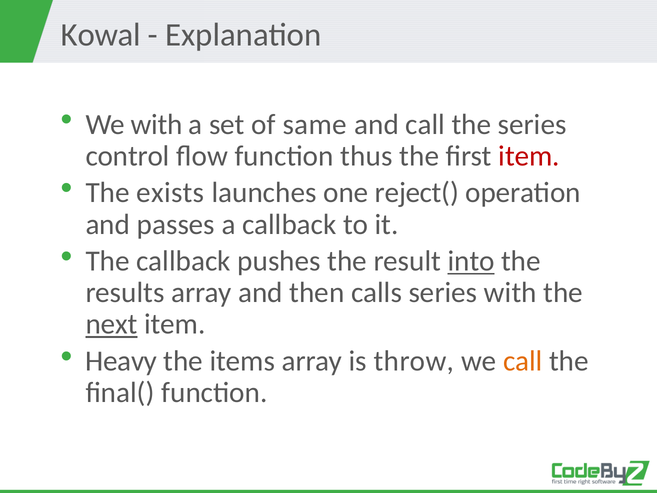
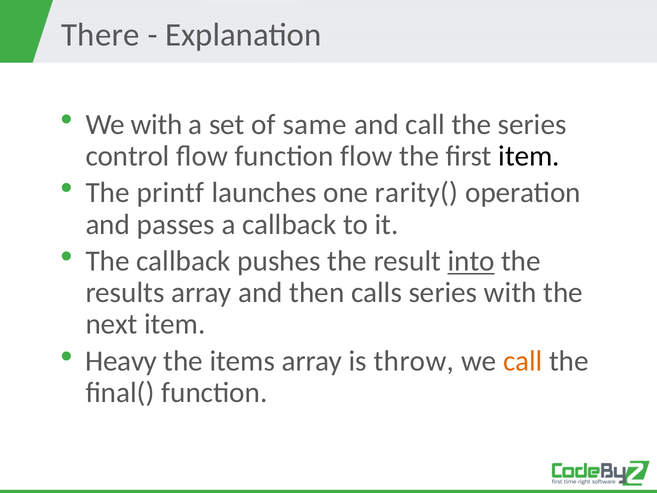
Kowal: Kowal -> There (100, 35)
function thus: thus -> flow (366, 156)
item colour: red -> black (529, 156)
exists: exists -> printf (170, 193)
reject(: reject( -> rarity( (417, 193)
next underline: present -> none (112, 324)
